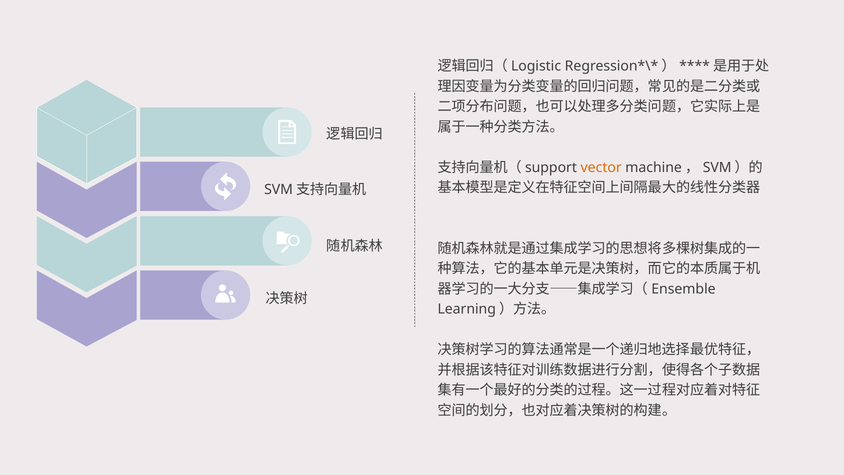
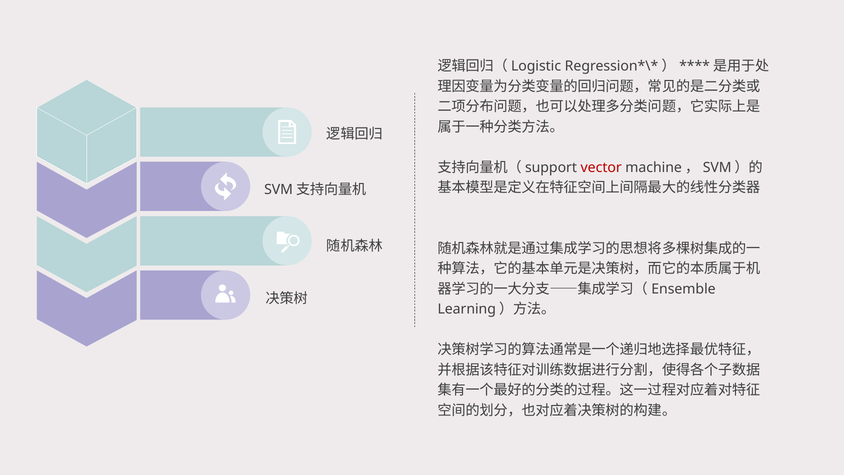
vector colour: orange -> red (601, 167)
